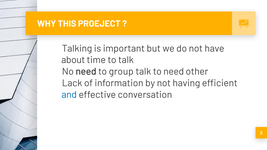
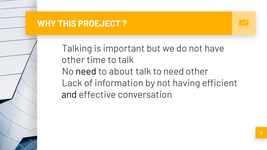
about: about -> other (73, 60)
group: group -> about (121, 72)
and colour: blue -> black (69, 95)
